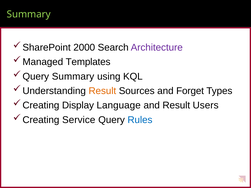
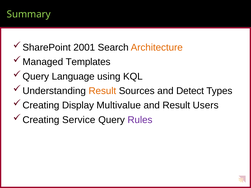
2000: 2000 -> 2001 (84, 48)
Architecture colour: purple -> orange (157, 48)
Summary: Summary -> Language (73, 76)
Forget: Forget -> Detect (190, 91)
Language: Language -> Multivalue (119, 105)
Rules colour: blue -> purple (140, 120)
